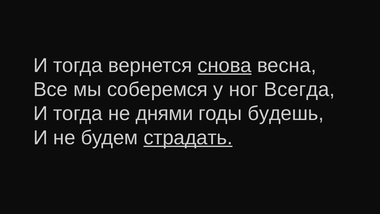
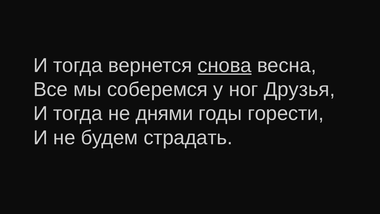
Всегда: Всегда -> Друзья (299, 89)
будешь: будешь -> горести (286, 113)
страдать underline: present -> none (188, 138)
